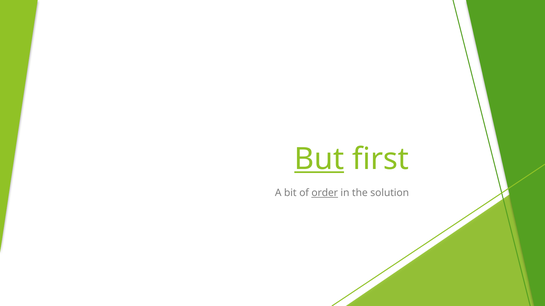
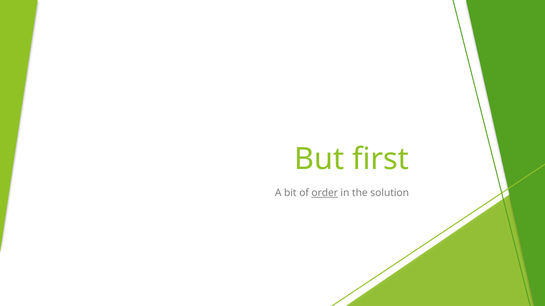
But underline: present -> none (319, 159)
